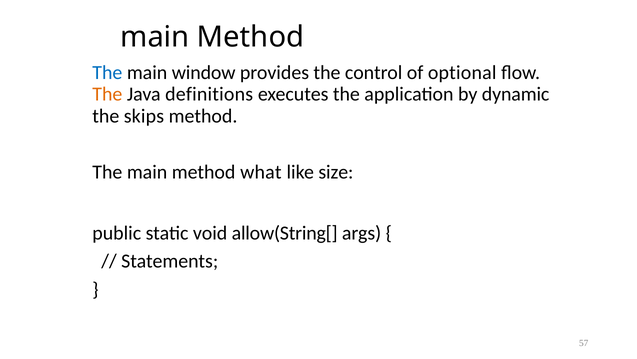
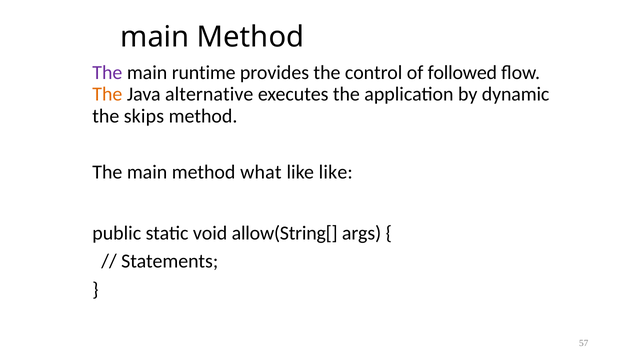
The colour: blue -> purple (107, 73)
window: window -> runtime (204, 73)
optional: optional -> followed (462, 73)
definitions: definitions -> alternative (209, 94)
like size: size -> like (336, 172)
